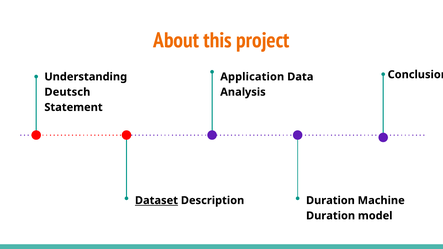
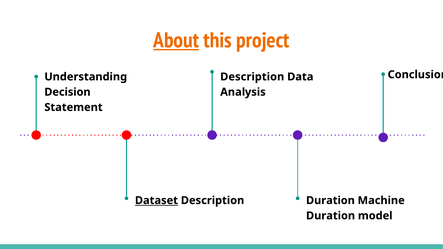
About underline: none -> present (176, 40)
Application: Application -> Description (252, 77)
Deutsch: Deutsch -> Decision (67, 92)
